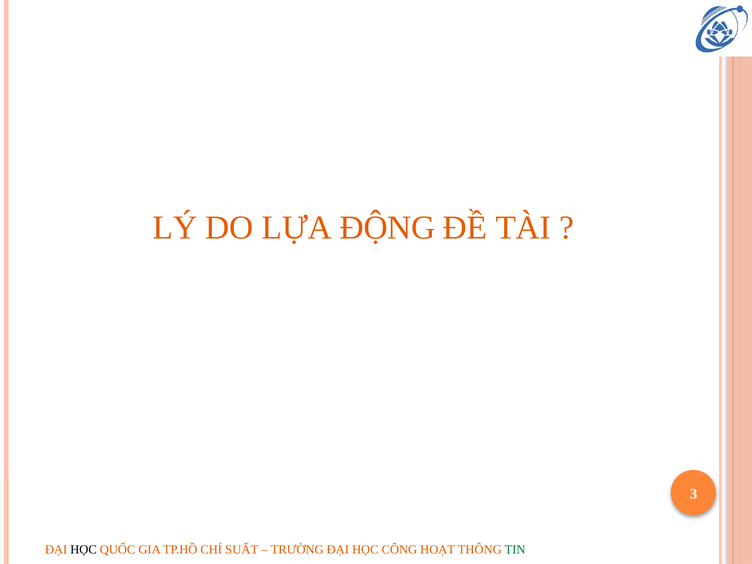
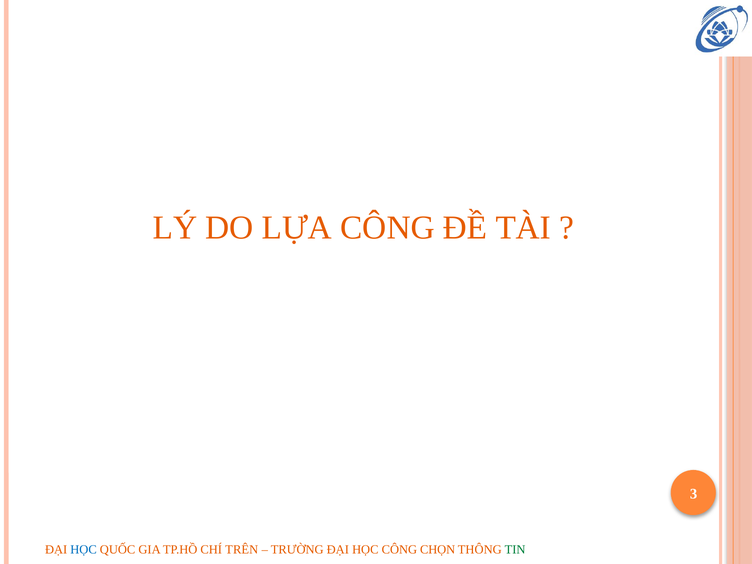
LỰA ĐỘNG: ĐỘNG -> CÔNG (387, 228)
HỌC colour: black -> blue (84, 550)
SUẤT: SUẤT -> TRÊN (242, 550)
HOẠT: HOẠT -> CHỌN (438, 550)
